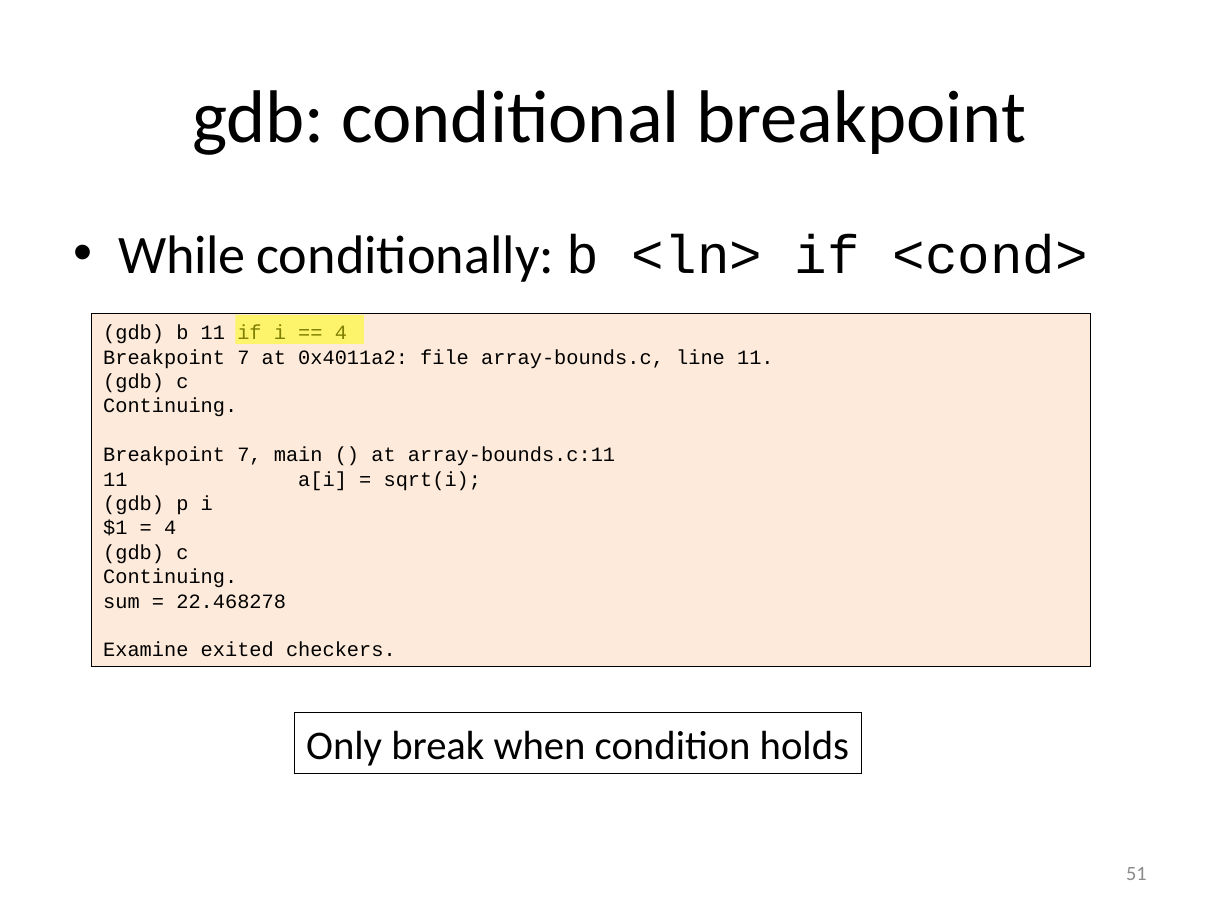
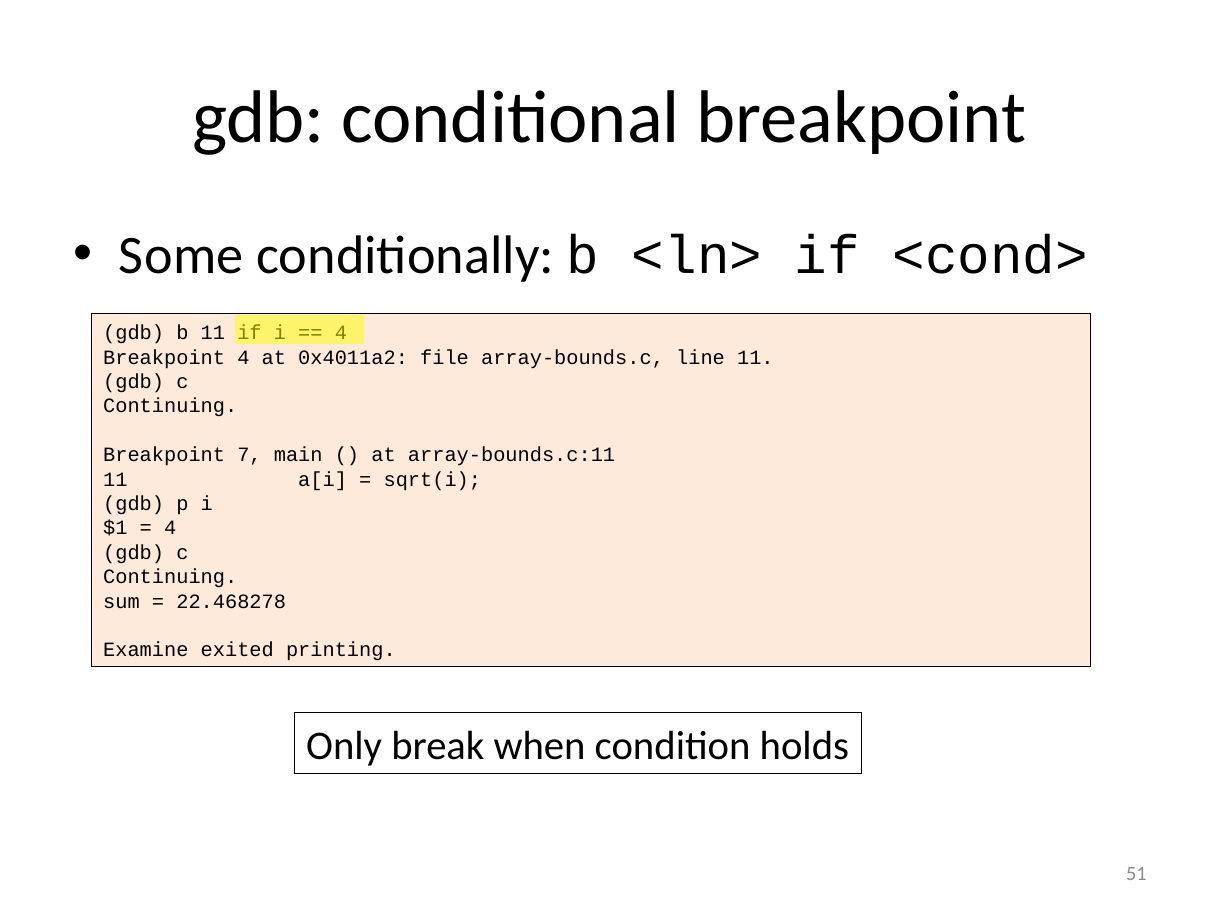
While: While -> Some (181, 256)
7: 7 -> 4 (243, 357)
checkers: checkers -> printing (341, 650)
